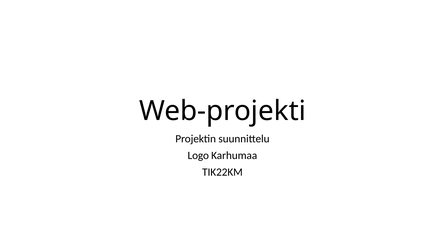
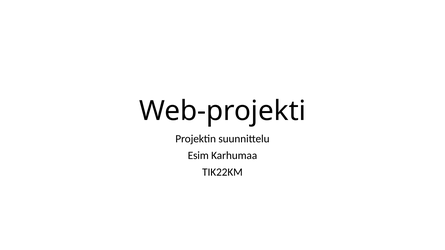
Logo: Logo -> Esim (198, 156)
